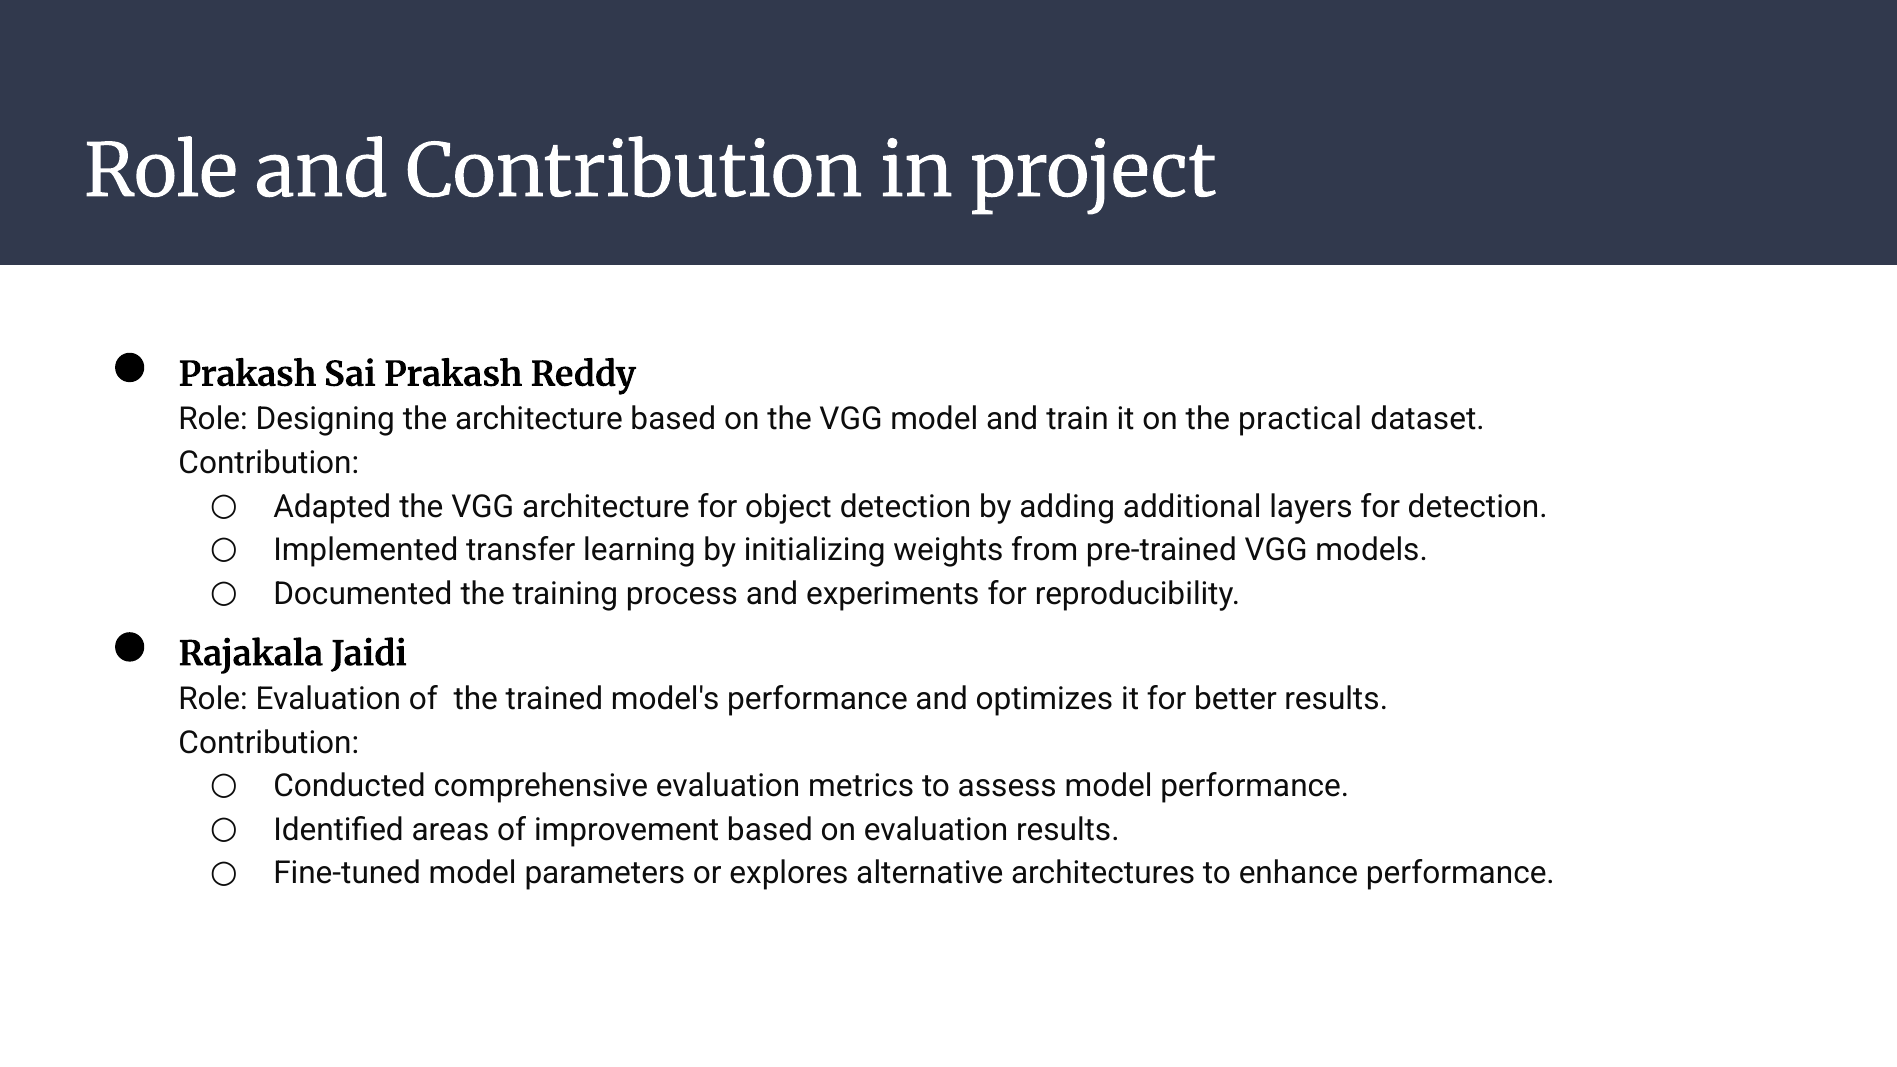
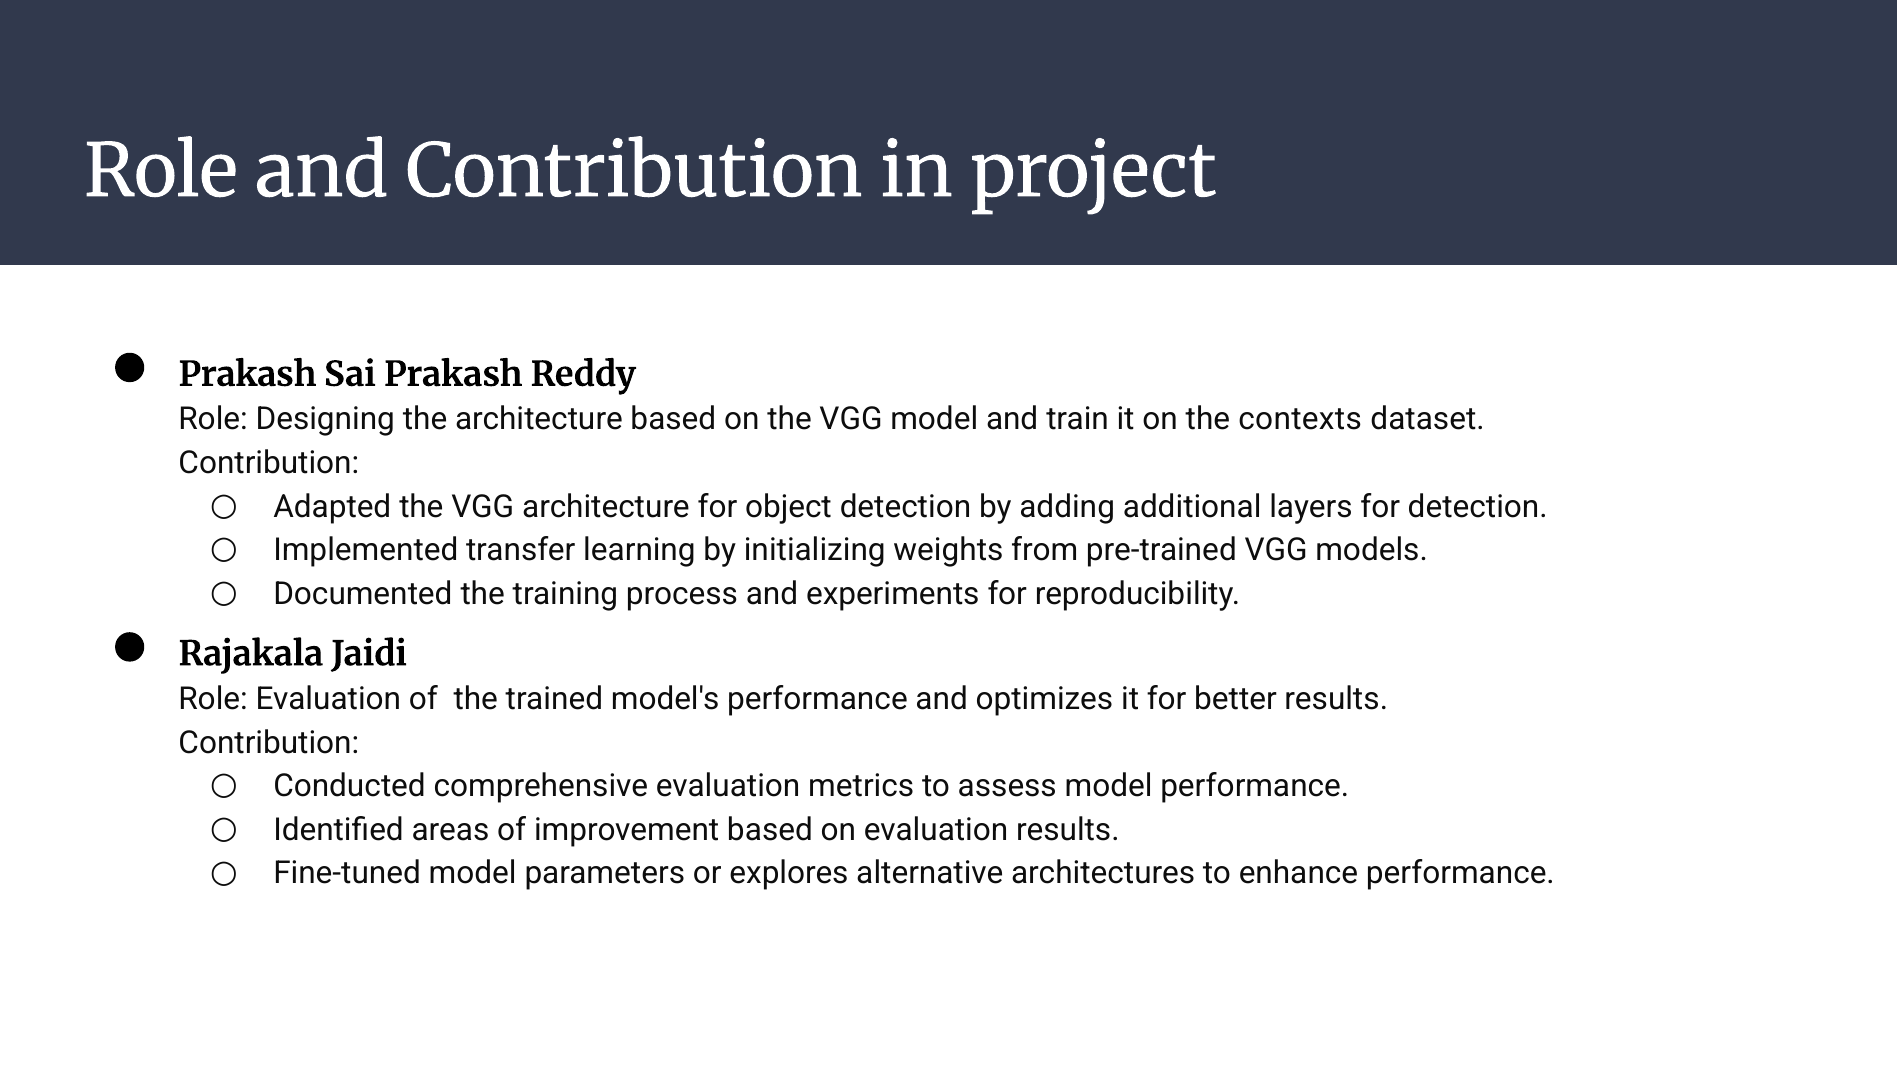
practical: practical -> contexts (1300, 420)
